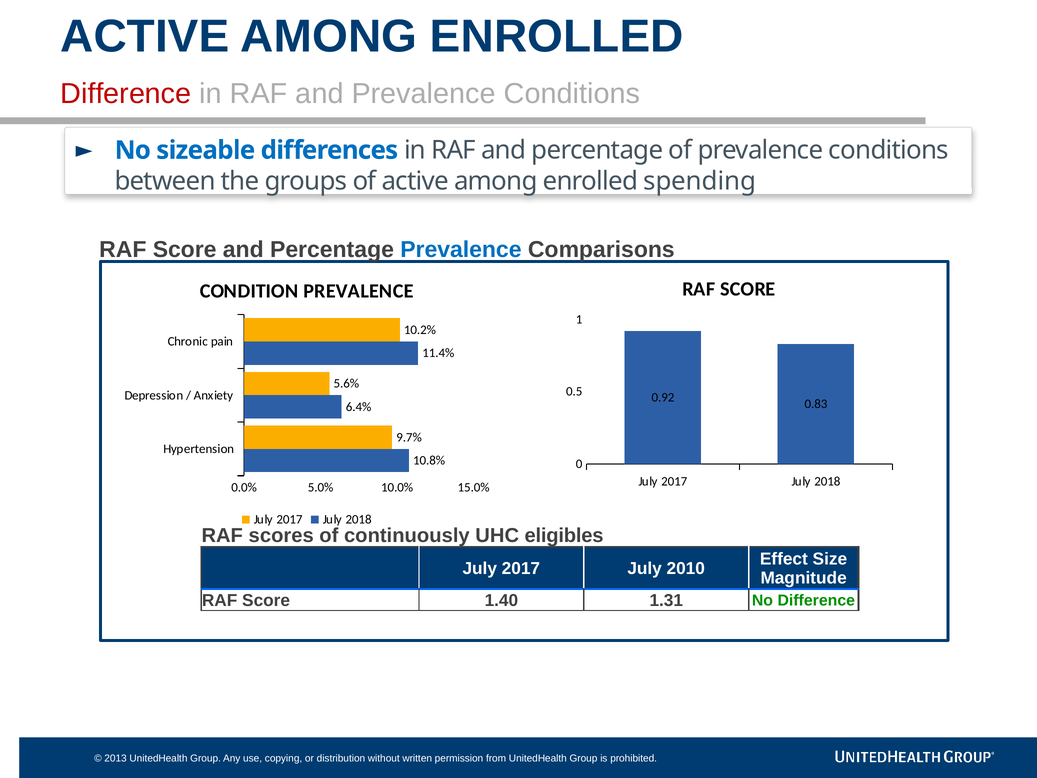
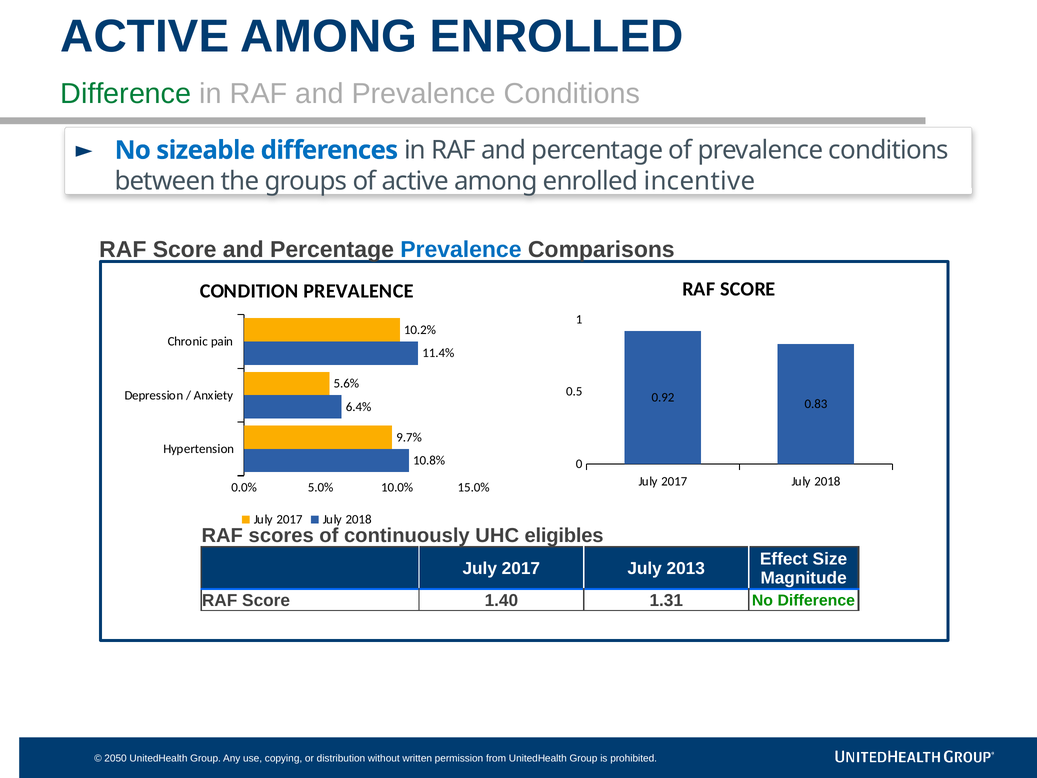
Difference colour: red -> green (126, 94)
spending: spending -> incentive (699, 181)
2010: 2010 -> 2013 (686, 568)
2013: 2013 -> 2050 (116, 758)
